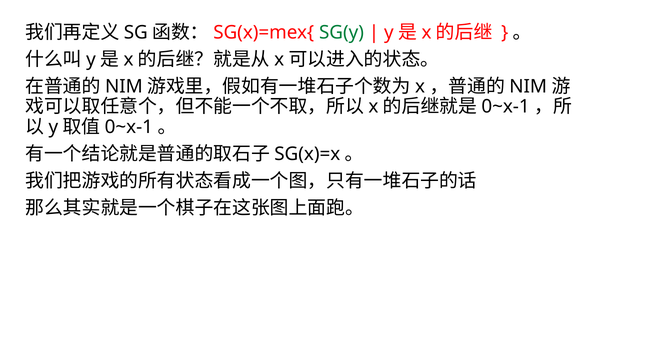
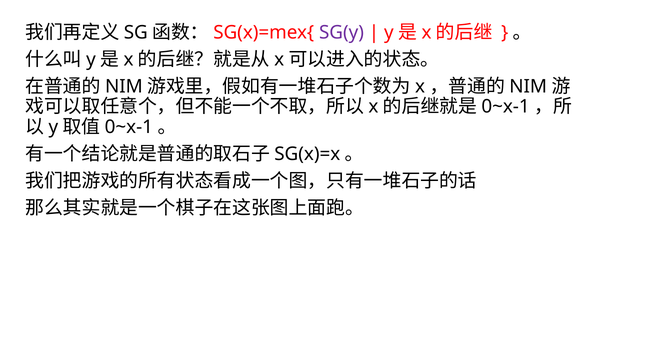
SG(y colour: green -> purple (341, 32)
